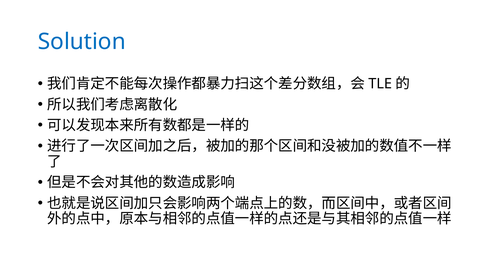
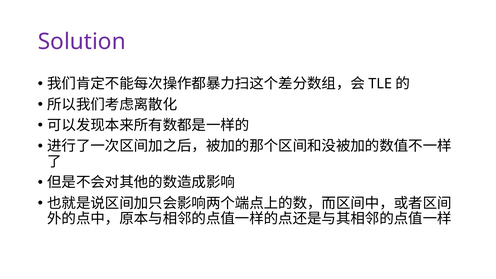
Solution colour: blue -> purple (82, 42)
